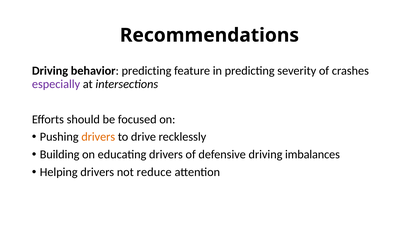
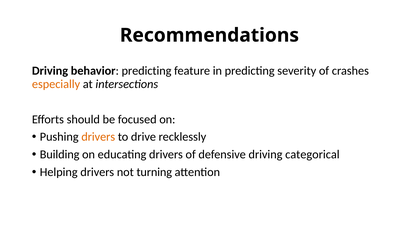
especially colour: purple -> orange (56, 84)
imbalances: imbalances -> categorical (312, 154)
reduce: reduce -> turning (154, 172)
